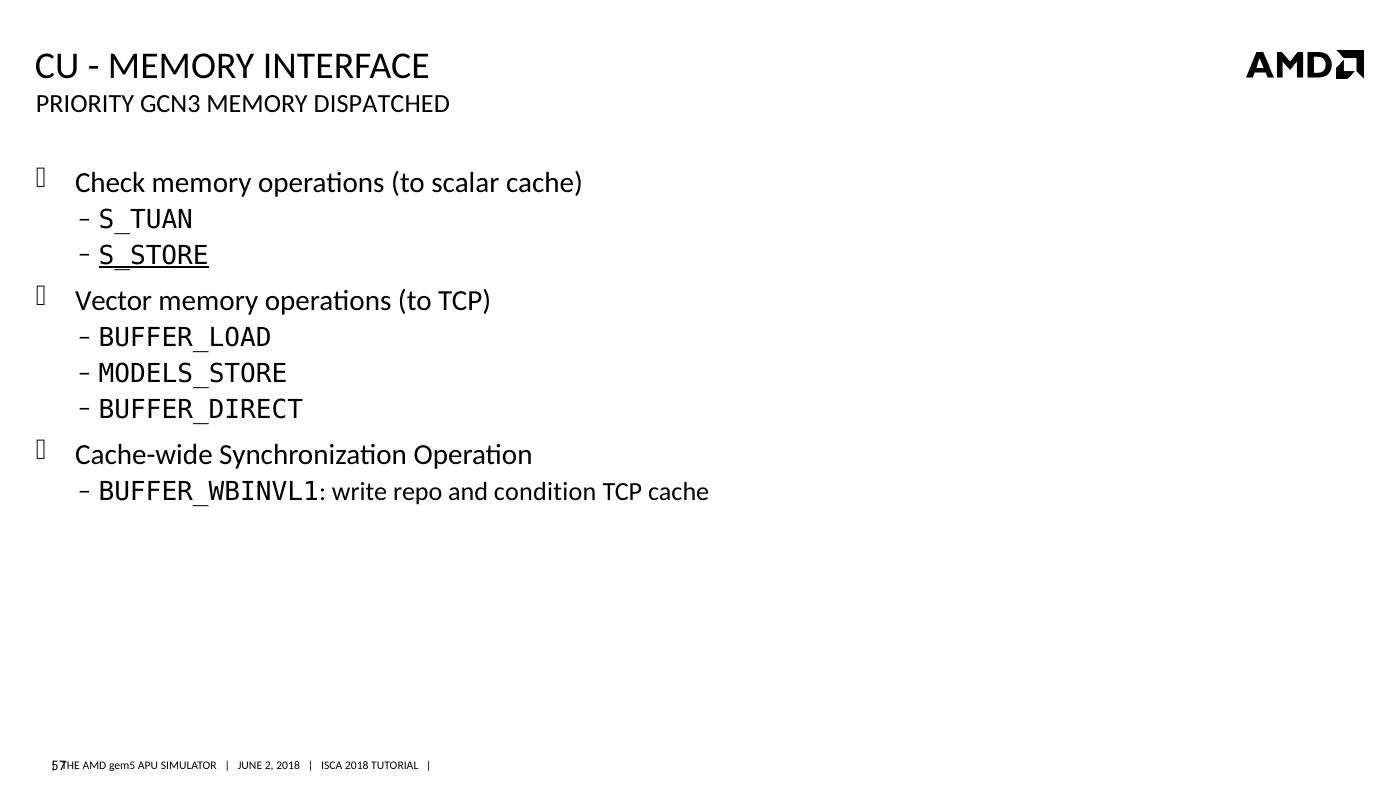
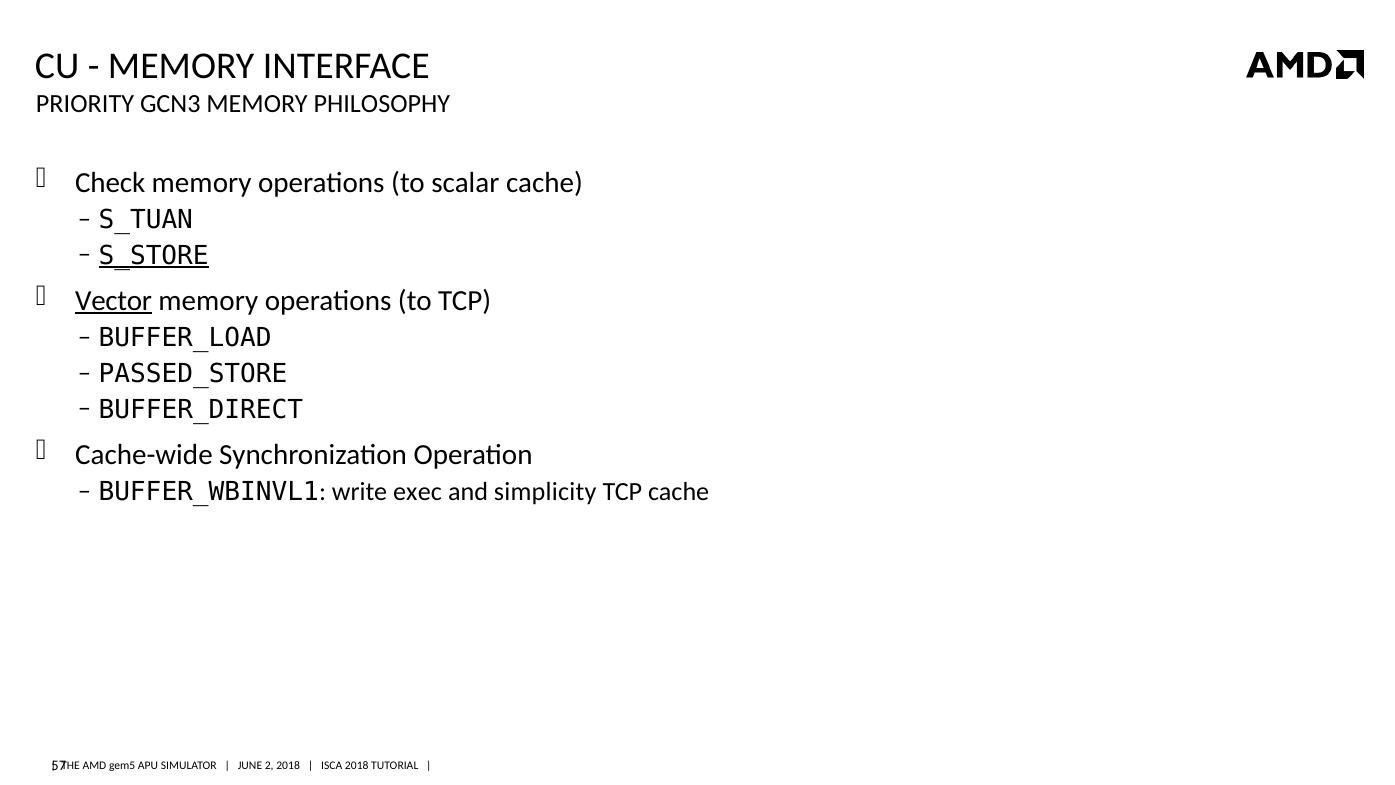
DISPATCHED: DISPATCHED -> PHILOSOPHY (382, 104)
Vector underline: none -> present (114, 301)
MODELS_STORE: MODELS_STORE -> PASSED_STORE (193, 374)
repo: repo -> exec (418, 492)
condition: condition -> simplicity (545, 492)
